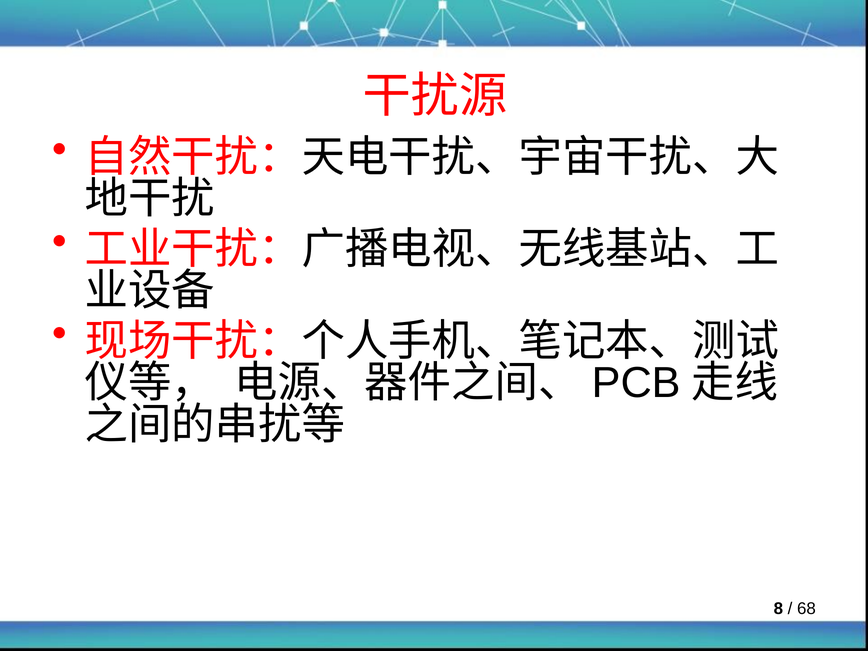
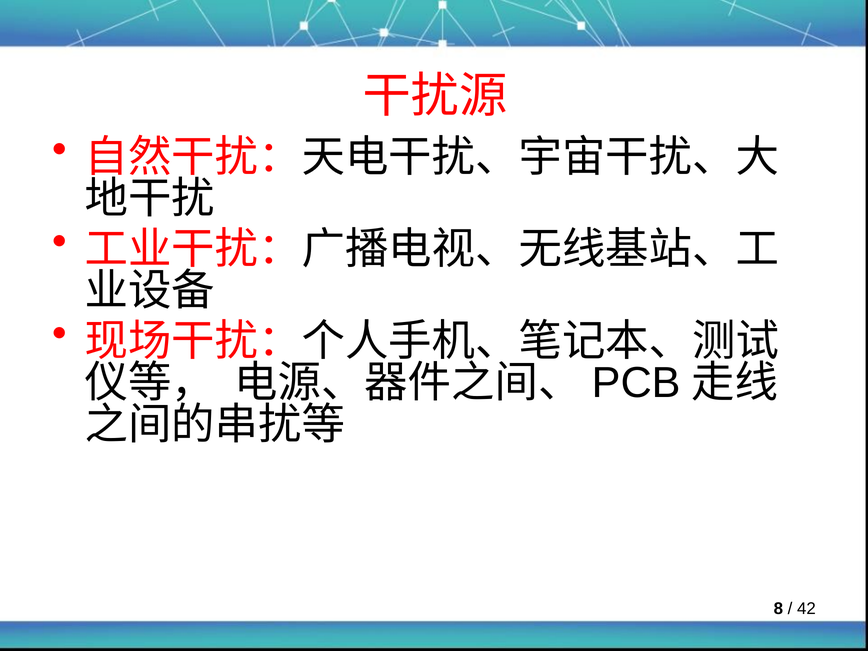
68: 68 -> 42 (806, 608)
